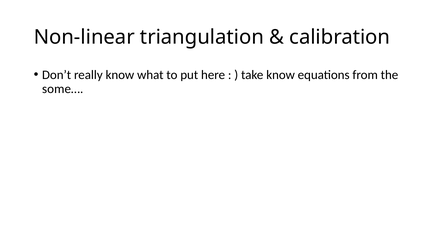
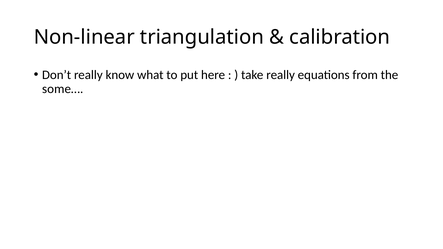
take know: know -> really (281, 75)
